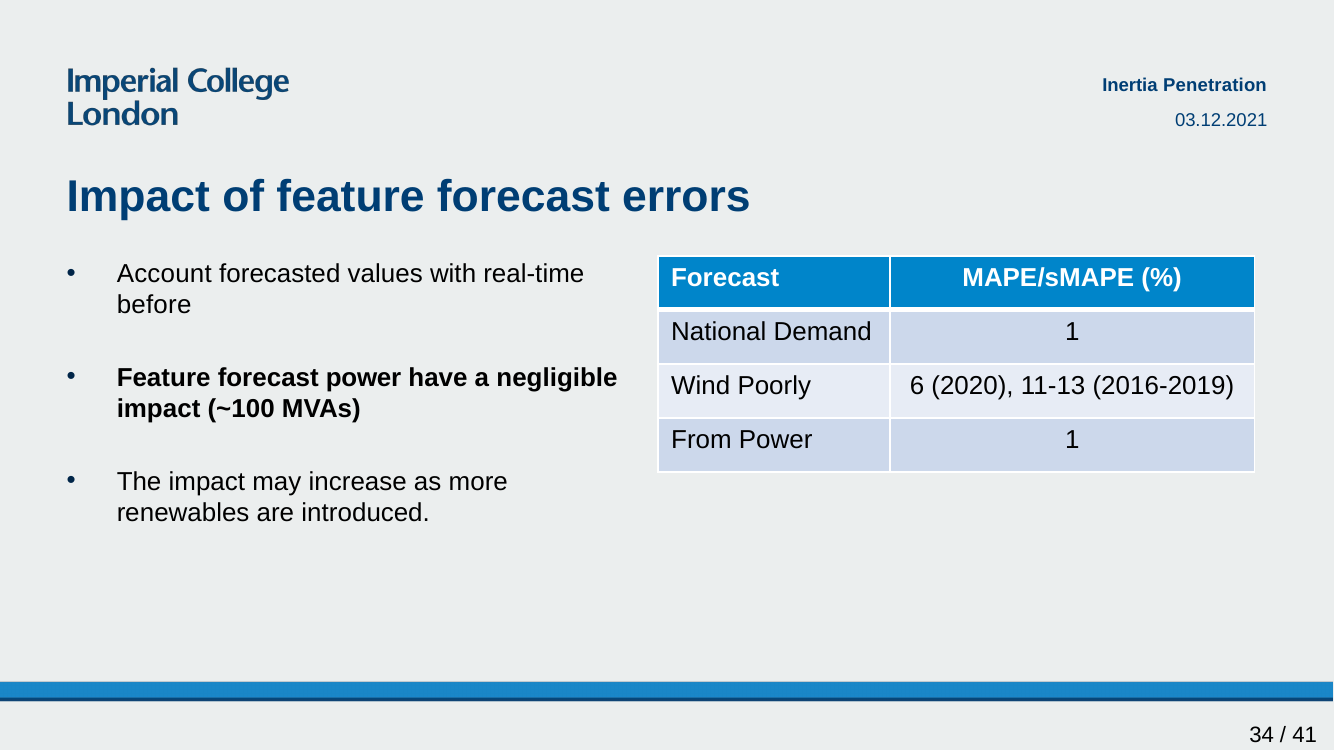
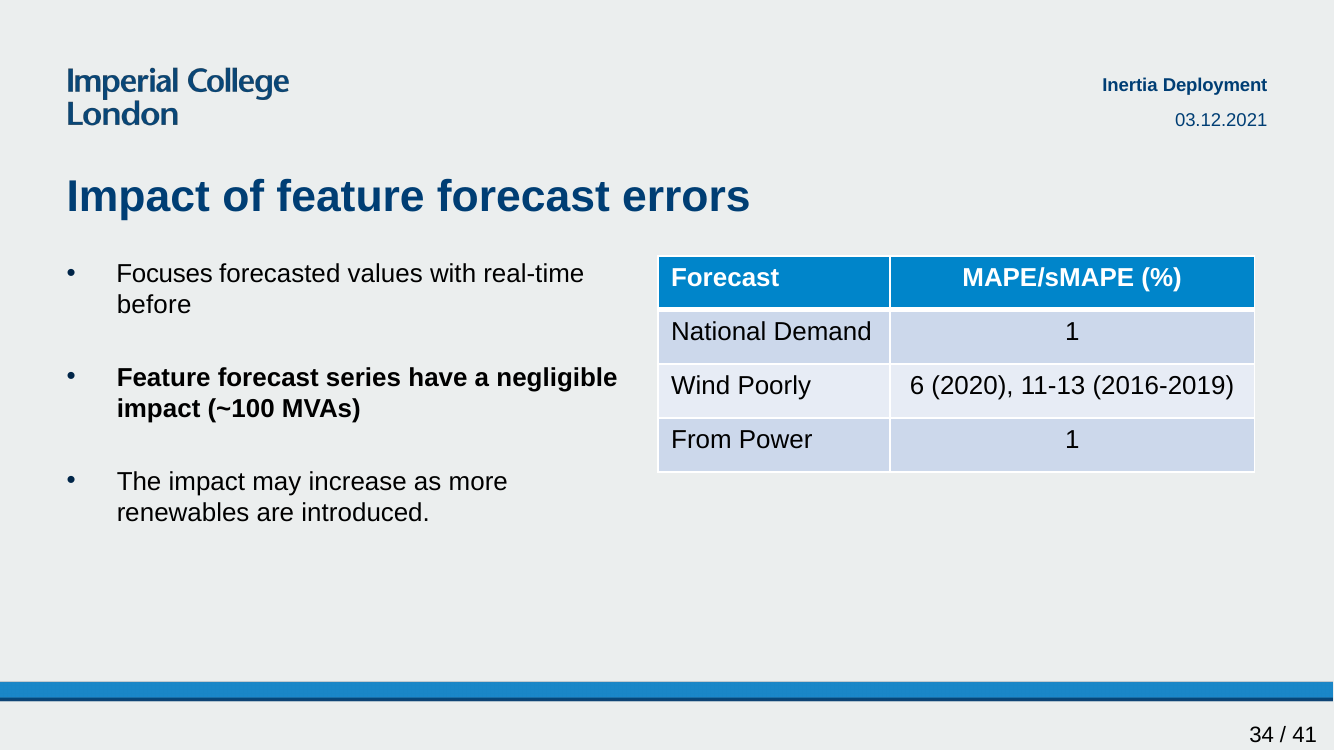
Penetration: Penetration -> Deployment (1215, 85)
Account: Account -> Focuses (165, 274)
forecast power: power -> series (363, 378)
